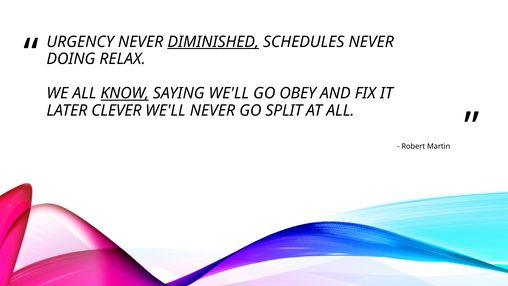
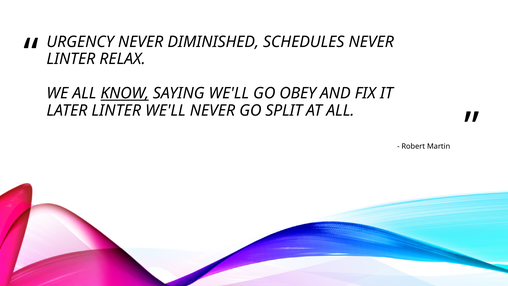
DIMINISHED underline: present -> none (213, 42)
DOING: DOING -> LINTER (71, 59)
LATER CLEVER: CLEVER -> LINTER (116, 110)
